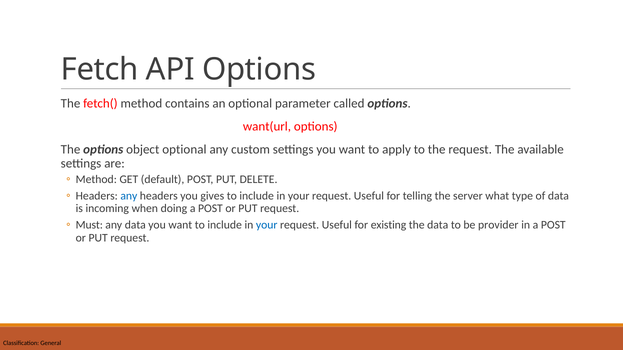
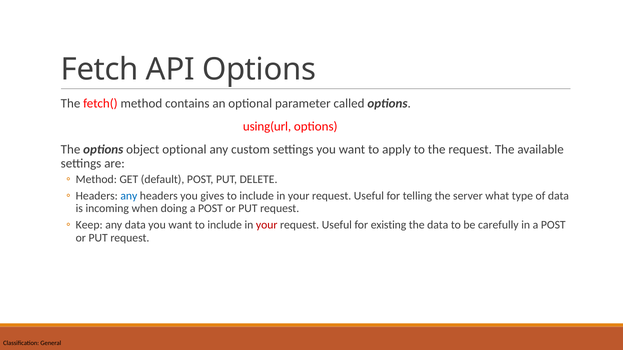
want(url: want(url -> using(url (267, 127)
Must: Must -> Keep (89, 225)
your colour: blue -> red (267, 225)
provider: provider -> carefully (498, 225)
